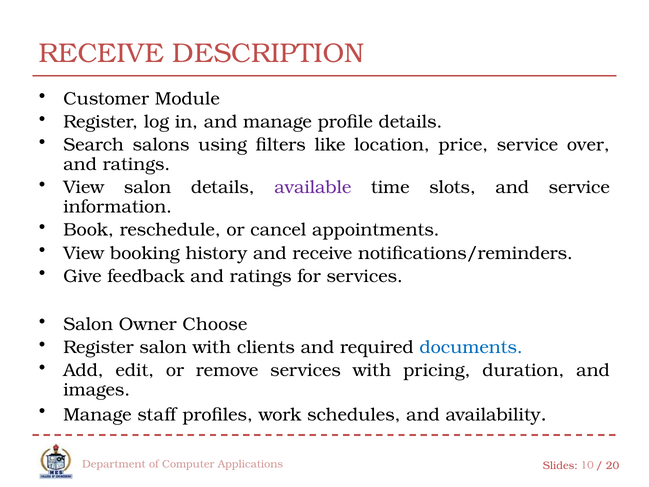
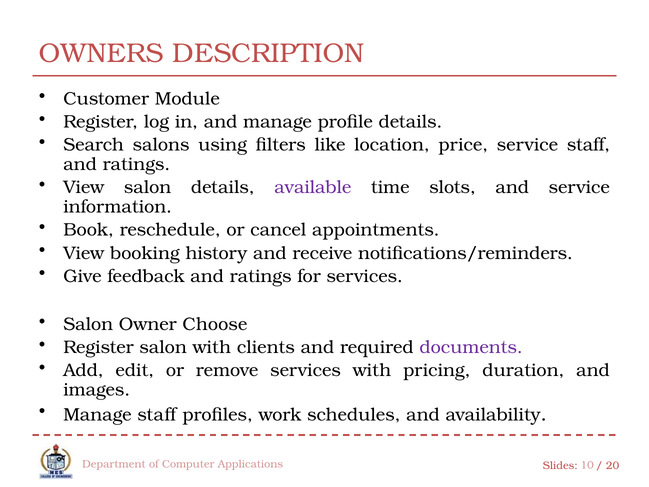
RECEIVE: RECEIVE -> OWNERS (101, 53)
service over: over -> staff (588, 145)
documents colour: blue -> purple (471, 347)
